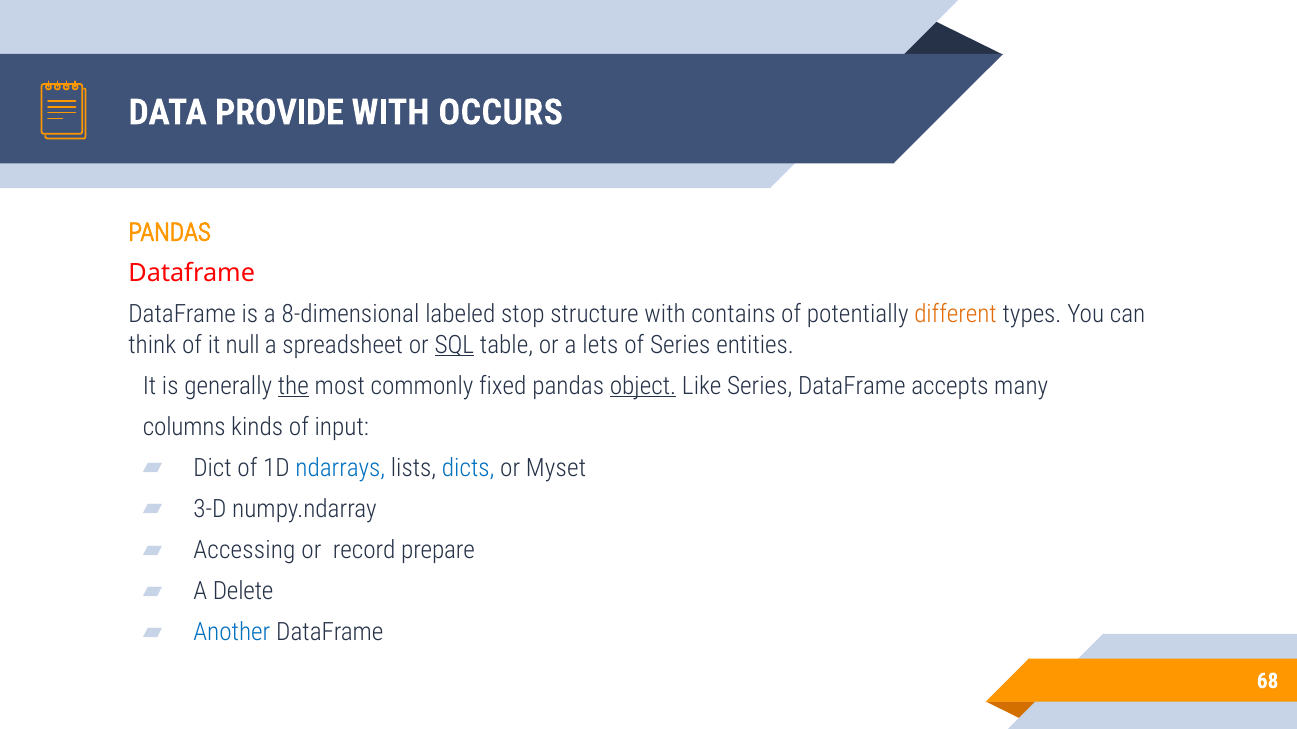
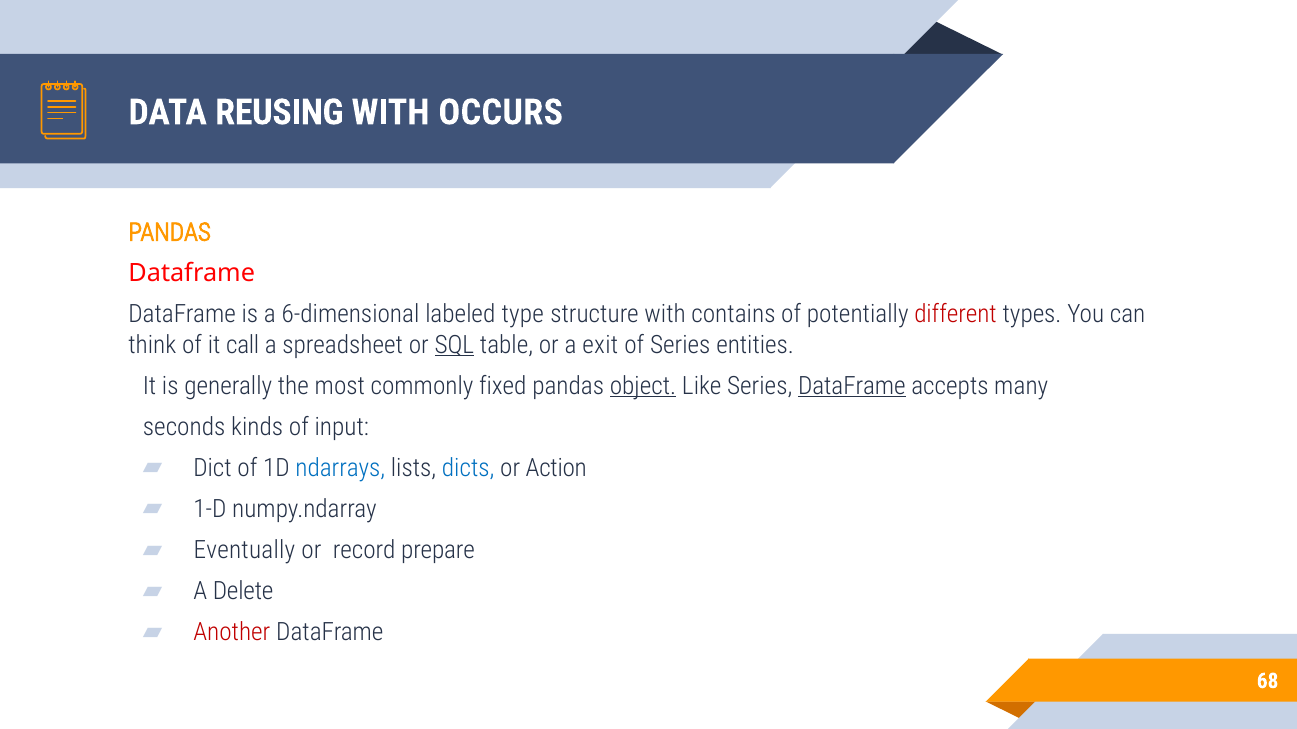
PROVIDE: PROVIDE -> REUSING (279, 112)
8-dimensional: 8-dimensional -> 6-dimensional (350, 315)
stop: stop -> type (523, 315)
different colour: orange -> red (956, 315)
null: null -> call (243, 345)
lets: lets -> exit (600, 345)
the underline: present -> none (293, 386)
DataFrame underline: none -> present (852, 386)
columns: columns -> seconds (184, 427)
Myset: Myset -> Action (556, 468)
3-D: 3-D -> 1-D (210, 509)
Accessing: Accessing -> Eventually (244, 551)
Another colour: blue -> red (232, 633)
